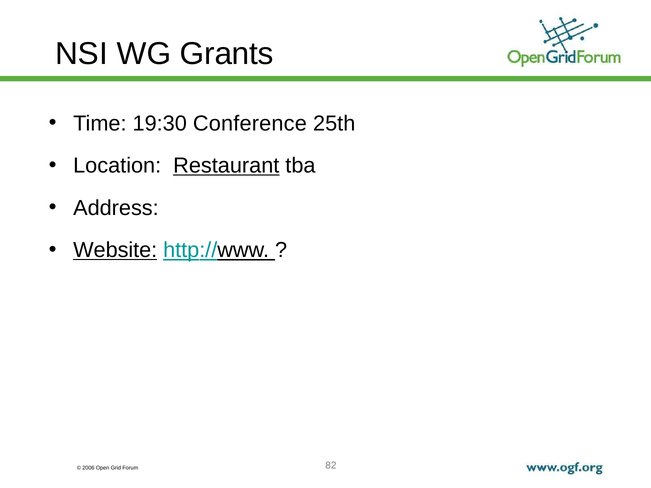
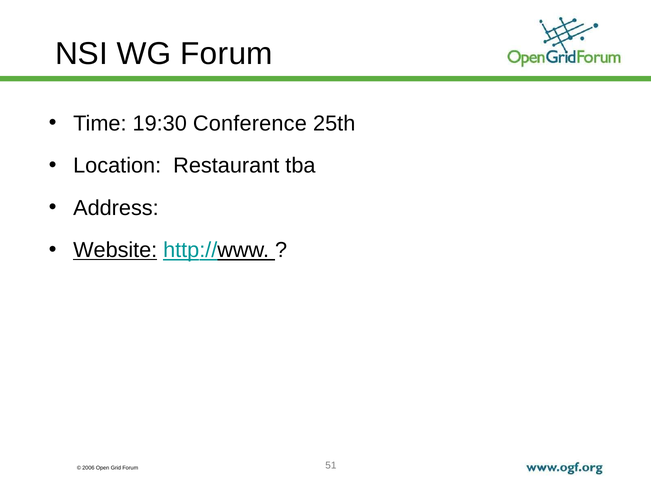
WG Grants: Grants -> Forum (226, 54)
Restaurant underline: present -> none (226, 166)
82: 82 -> 51 (331, 466)
